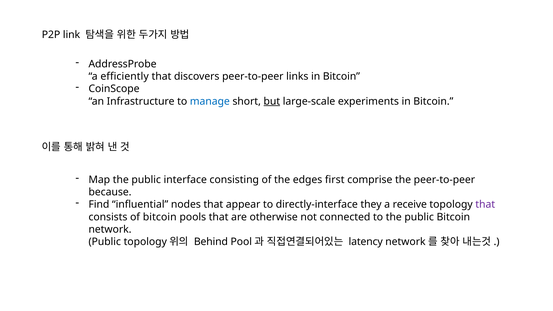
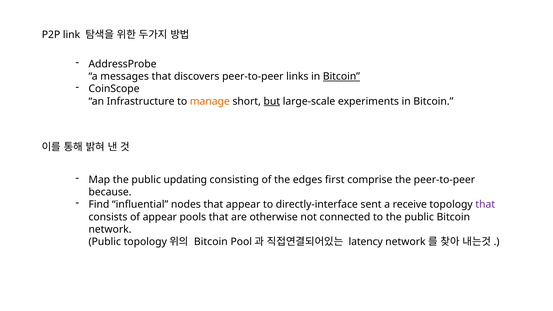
efficiently: efficiently -> messages (125, 76)
Bitcoin underline: none -> present (341, 76)
manage colour: blue -> orange (210, 101)
interface: interface -> updating (185, 180)
they: they -> sent (371, 205)
of bitcoin: bitcoin -> appear (160, 217)
Behind: Behind -> Bitcoin (211, 242)
